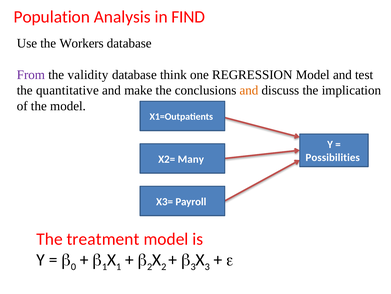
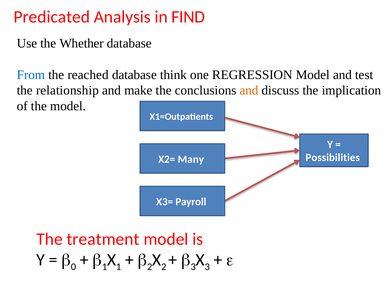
Population: Population -> Predicated (52, 17)
Workers: Workers -> Whether (82, 43)
From colour: purple -> blue (31, 75)
validity: validity -> reached (88, 75)
quantitative: quantitative -> relationship (67, 90)
